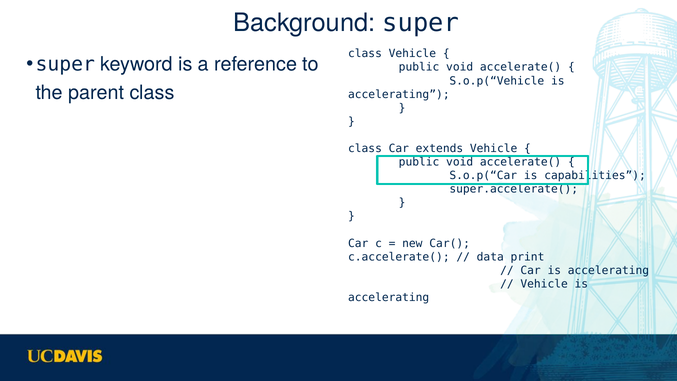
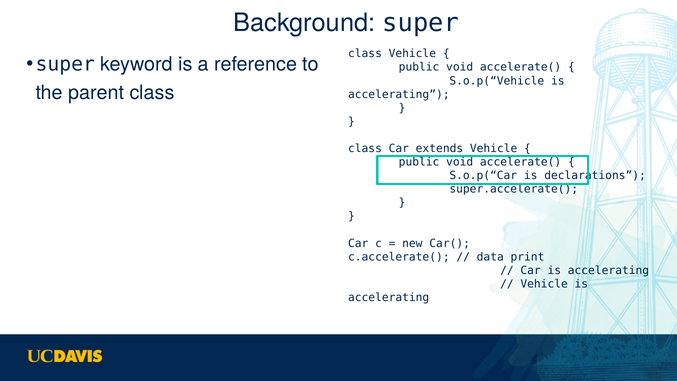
capabilities: capabilities -> declarations (595, 175)
